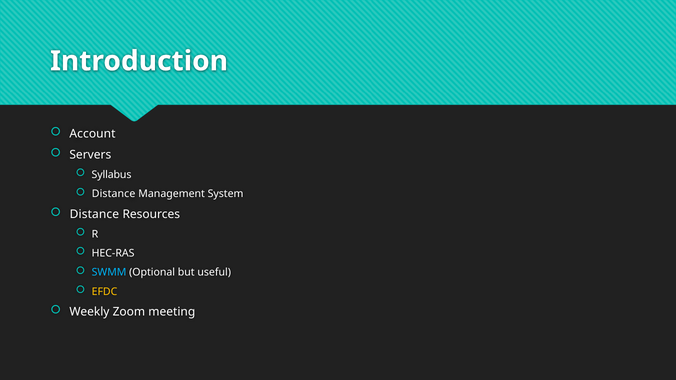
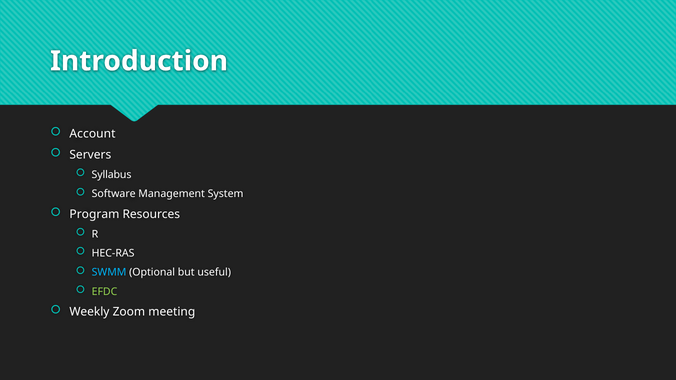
Distance: Distance -> Software (114, 194)
Distance: Distance -> Program (94, 214)
EFDC colour: yellow -> light green (105, 292)
